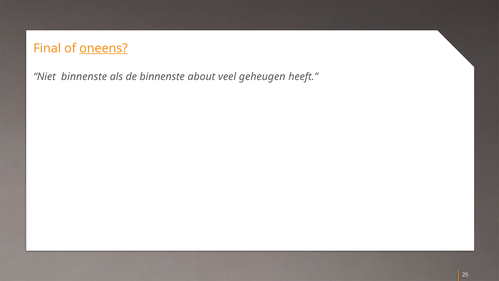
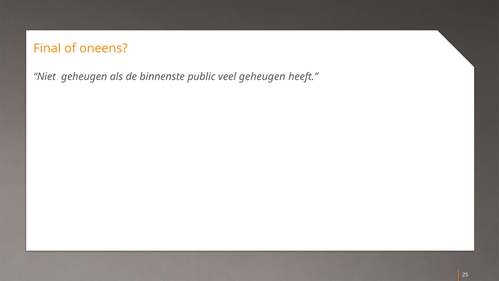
oneens underline: present -> none (104, 48)
Niet binnenste: binnenste -> geheugen (84, 77)
about: about -> public (202, 77)
